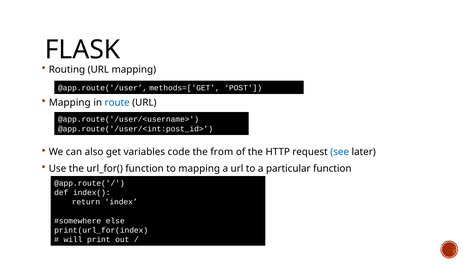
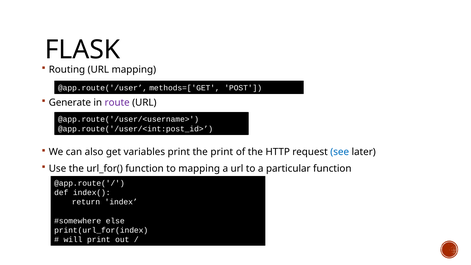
Mapping: Mapping -> Generate (70, 102)
route colour: blue -> purple (117, 102)
variables code: code -> print (179, 152)
the from: from -> print (222, 152)
